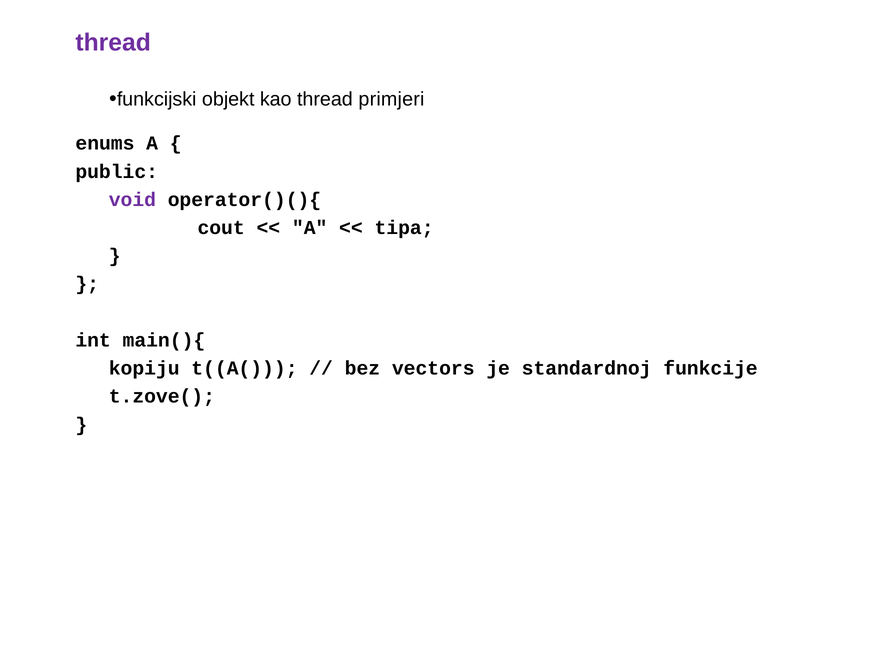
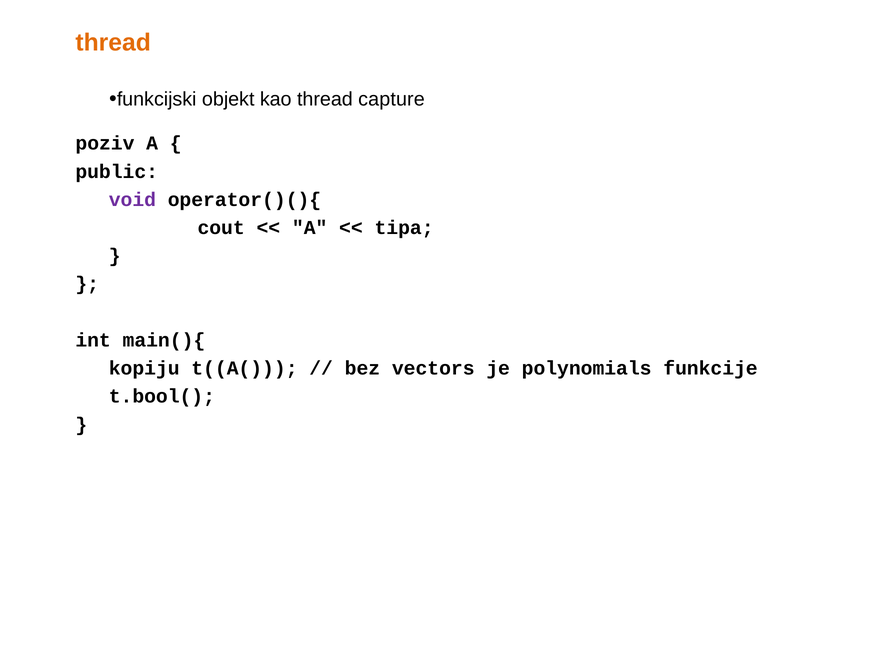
thread colour: purple -> orange (113, 42)
primjeri: primjeri -> capture (391, 99)
enums: enums -> poziv (105, 143)
standardnoj: standardnoj -> polynomials (587, 368)
t.zove(: t.zove( -> t.bool( (162, 396)
